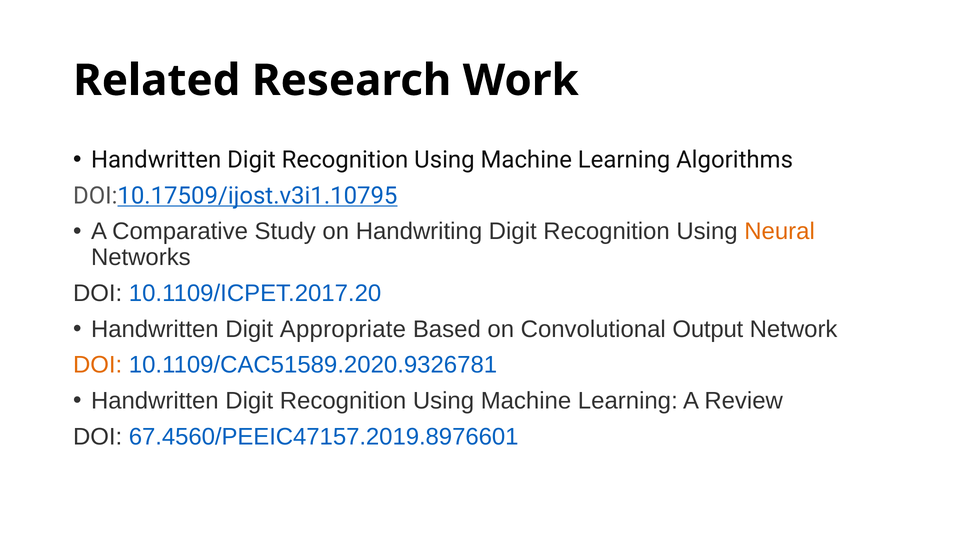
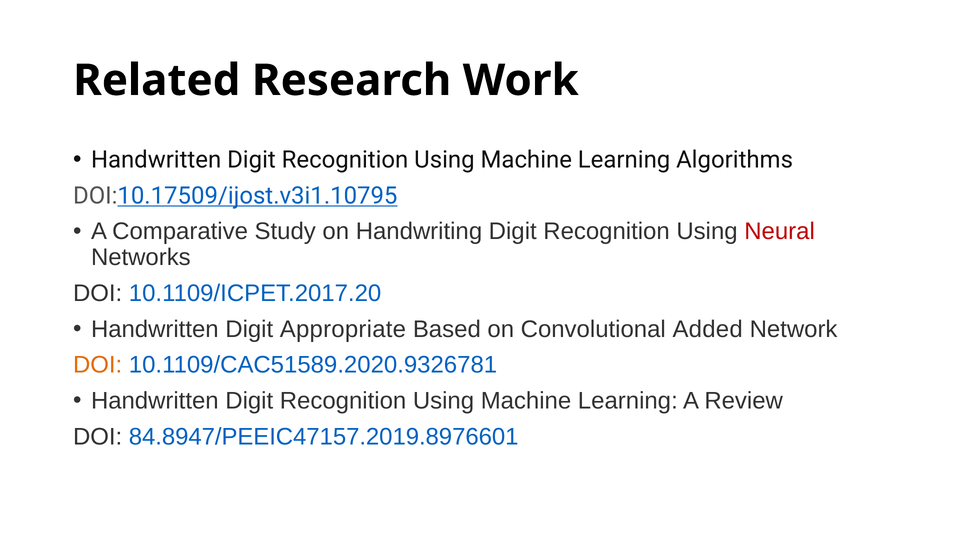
Neural colour: orange -> red (780, 232)
Output: Output -> Added (708, 329)
67.4560/PEEIC47157.2019.8976601: 67.4560/PEEIC47157.2019.8976601 -> 84.8947/PEEIC47157.2019.8976601 (324, 437)
